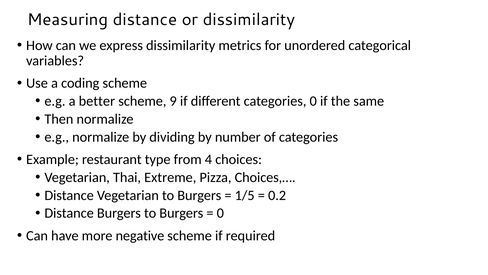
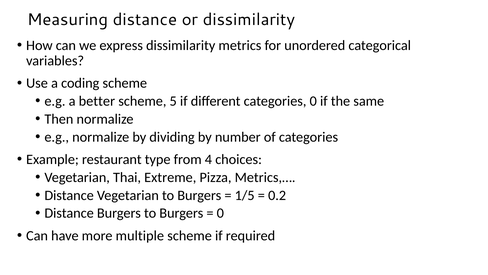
9: 9 -> 5 (173, 101)
Choices,…: Choices,… -> Metrics,… (265, 177)
negative: negative -> multiple (140, 235)
